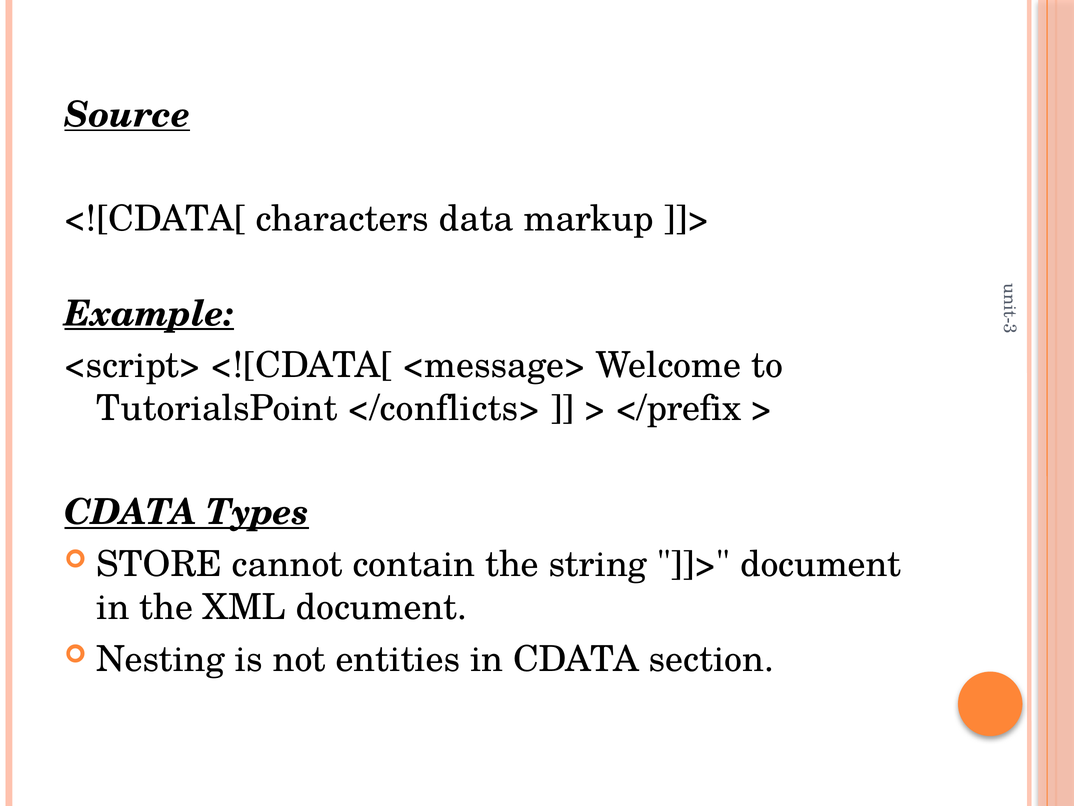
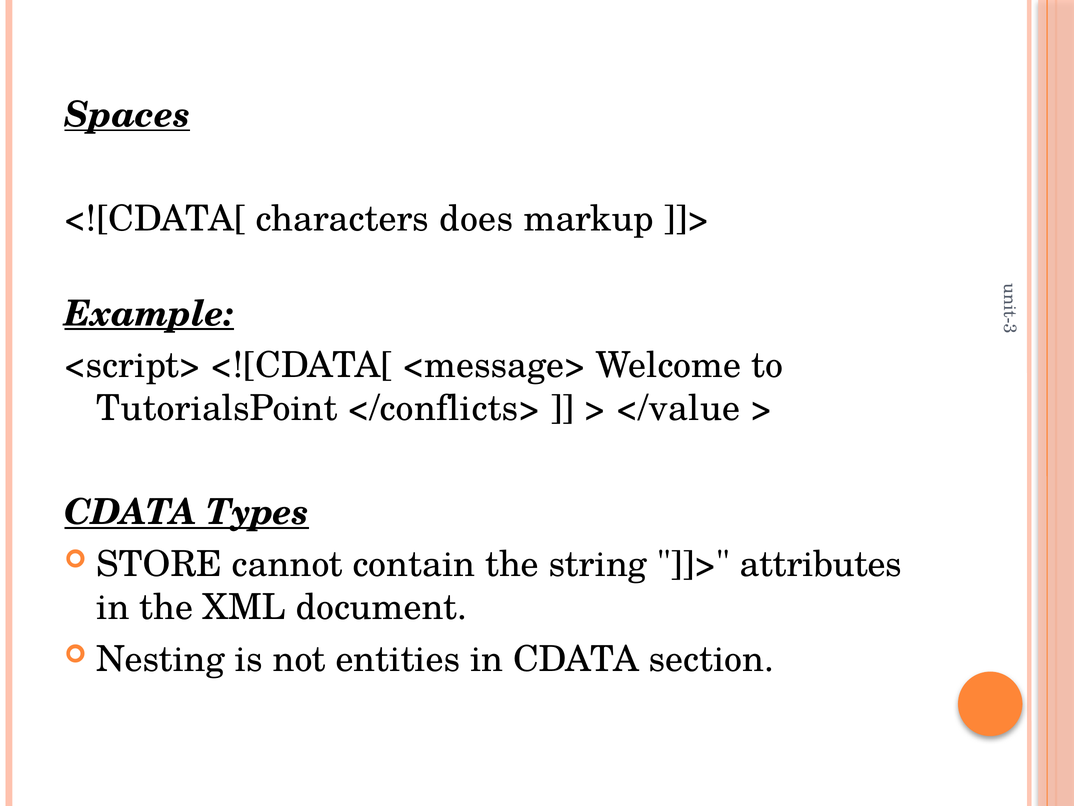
Source: Source -> Spaces (127, 115)
data: data -> does (476, 219)
</prefix: </prefix -> </value (678, 408)
document: document -> attributes (821, 564)
